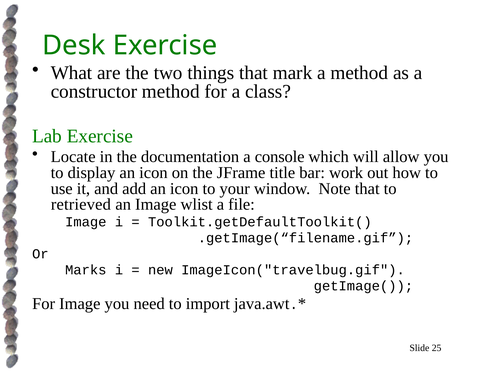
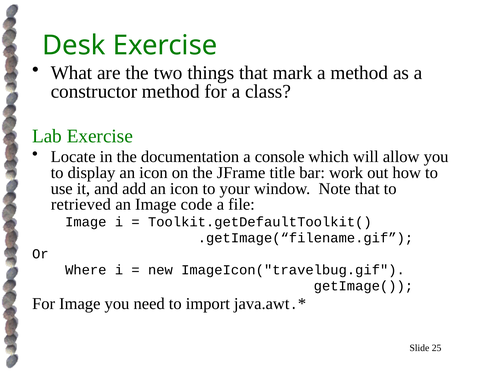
wlist: wlist -> code (196, 204)
Marks: Marks -> Where (86, 270)
